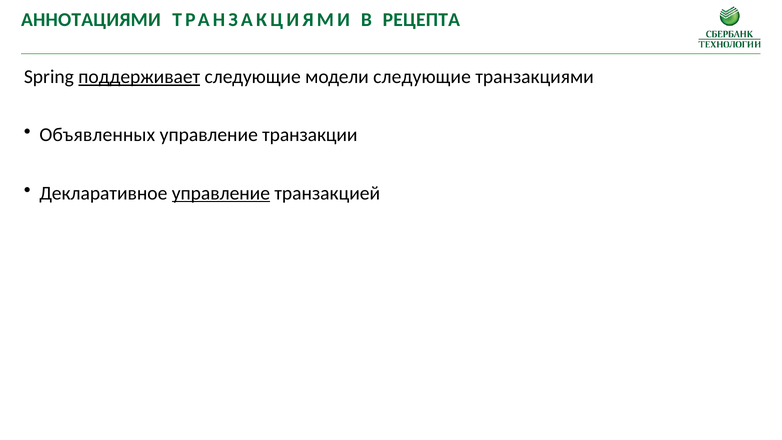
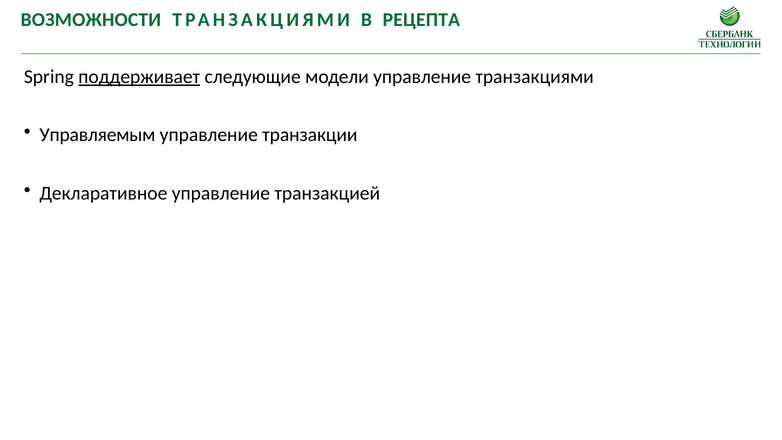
АННОТАЦИЯМИ: АННОТАЦИЯМИ -> ВОЗМОЖНОСТИ (91, 20)
модели следующие: следующие -> управление (422, 77)
Объявленных: Объявленных -> Управляемым (97, 135)
управление underline: present -> none (221, 193)
